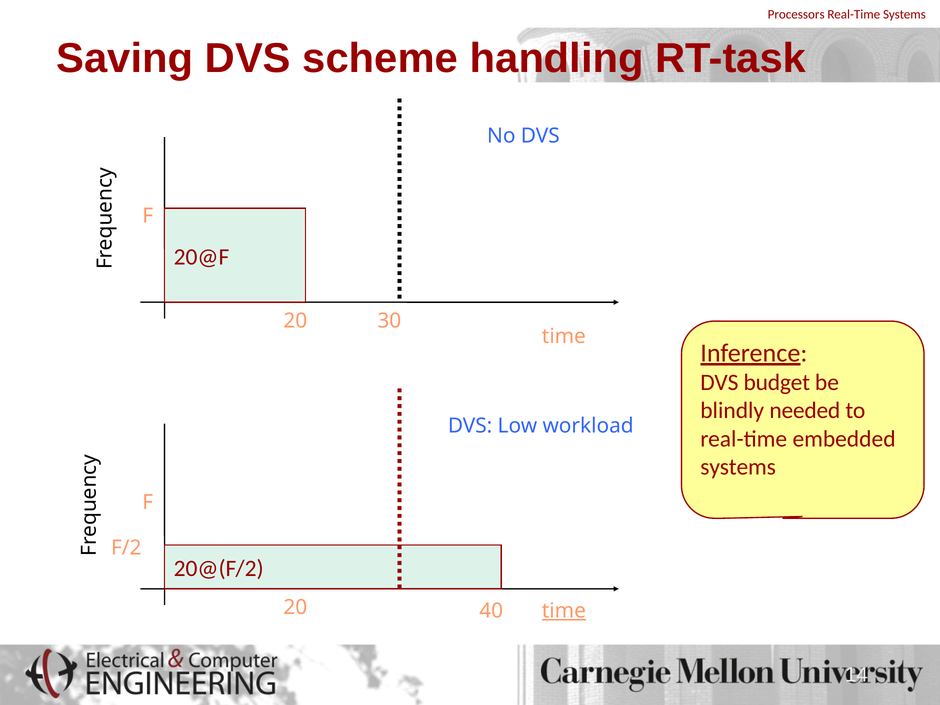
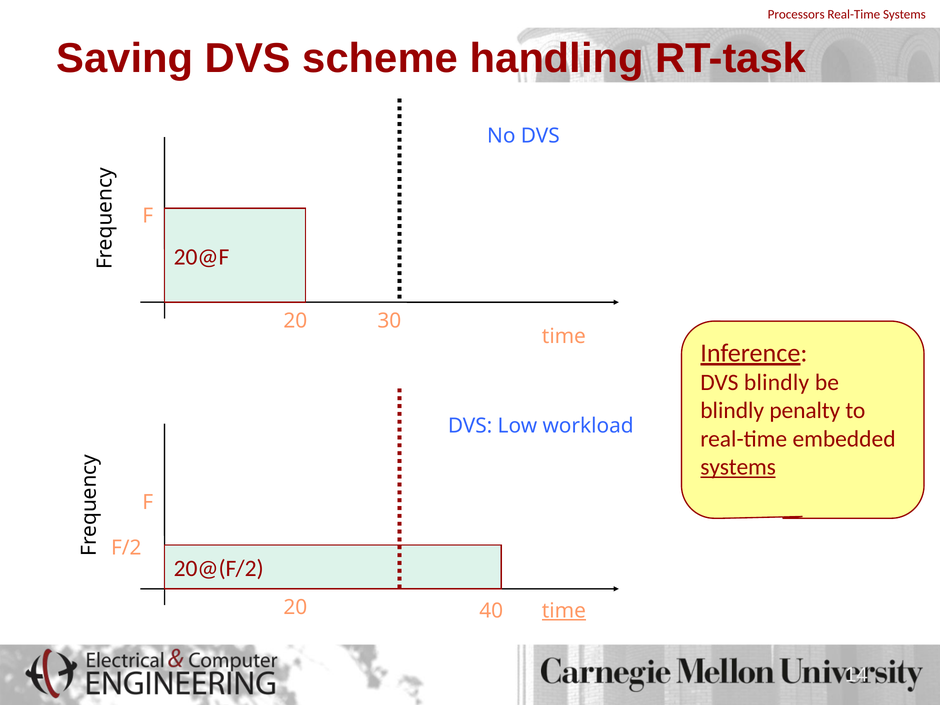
DVS budget: budget -> blindly (777, 382)
needed: needed -> penalty (805, 411)
systems underline: none -> present (738, 467)
